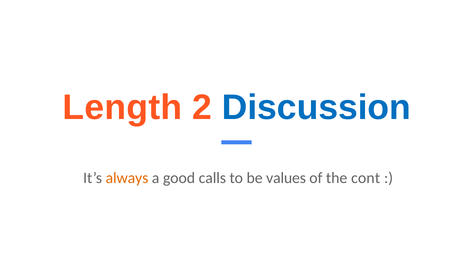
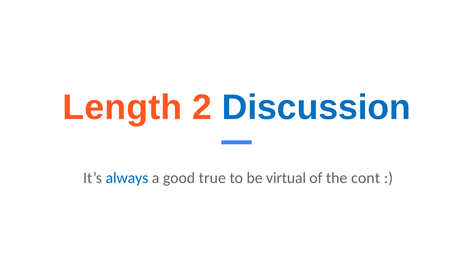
always colour: orange -> blue (127, 178)
calls: calls -> true (212, 178)
values: values -> virtual (286, 178)
